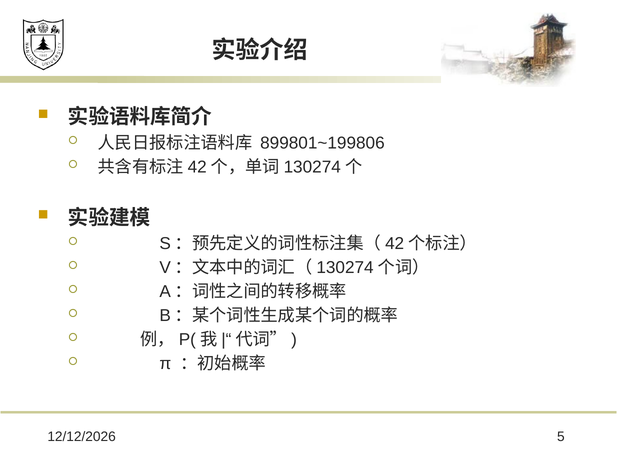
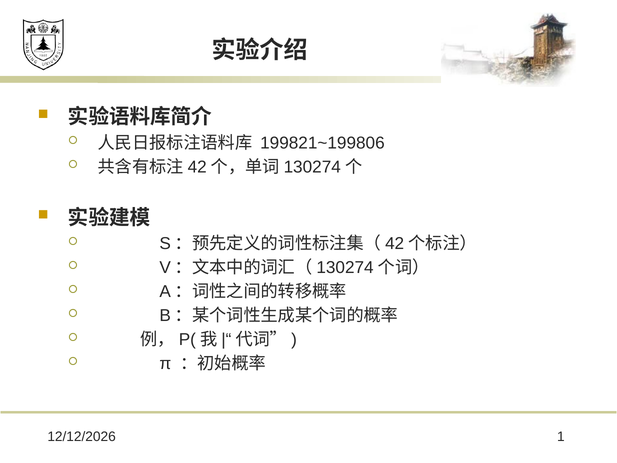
899801~199806: 899801~199806 -> 199821~199806 (322, 143)
5: 5 -> 1 (561, 436)
